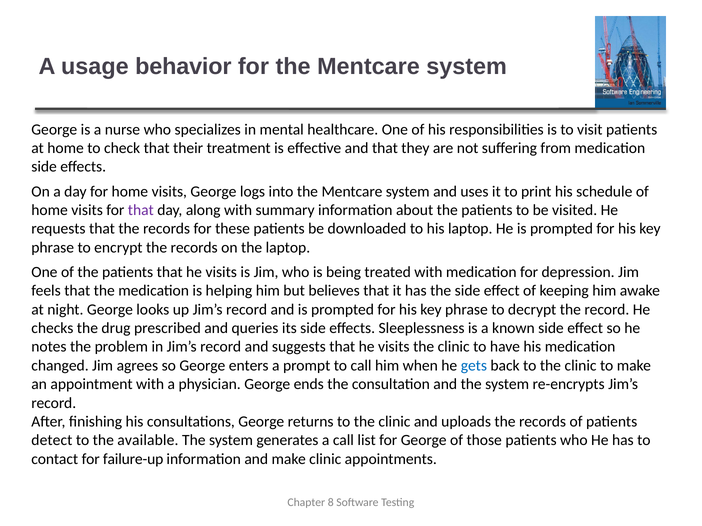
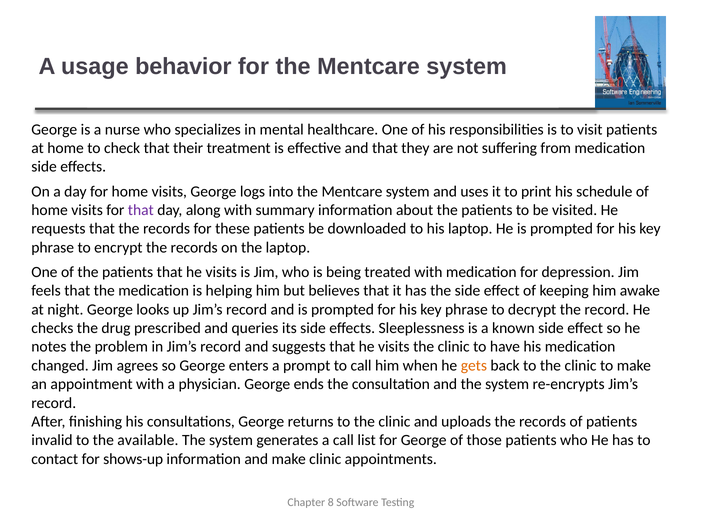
gets colour: blue -> orange (474, 366)
detect: detect -> invalid (52, 441)
failure-up: failure-up -> shows-up (133, 459)
